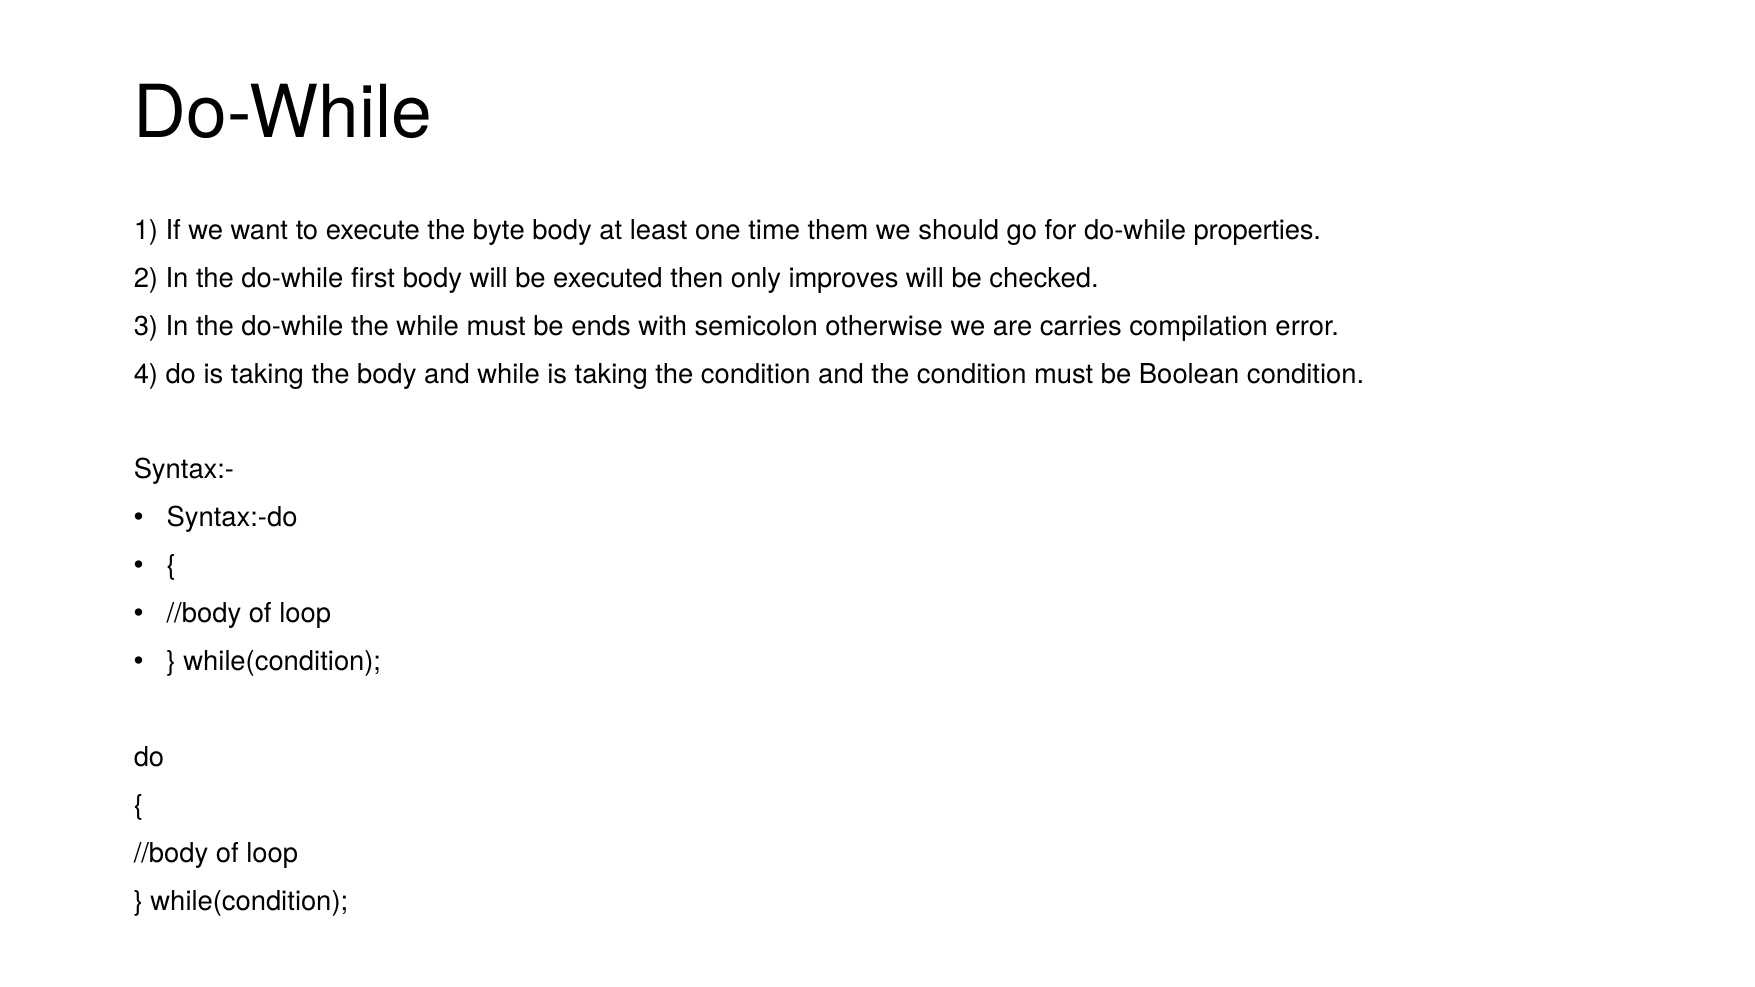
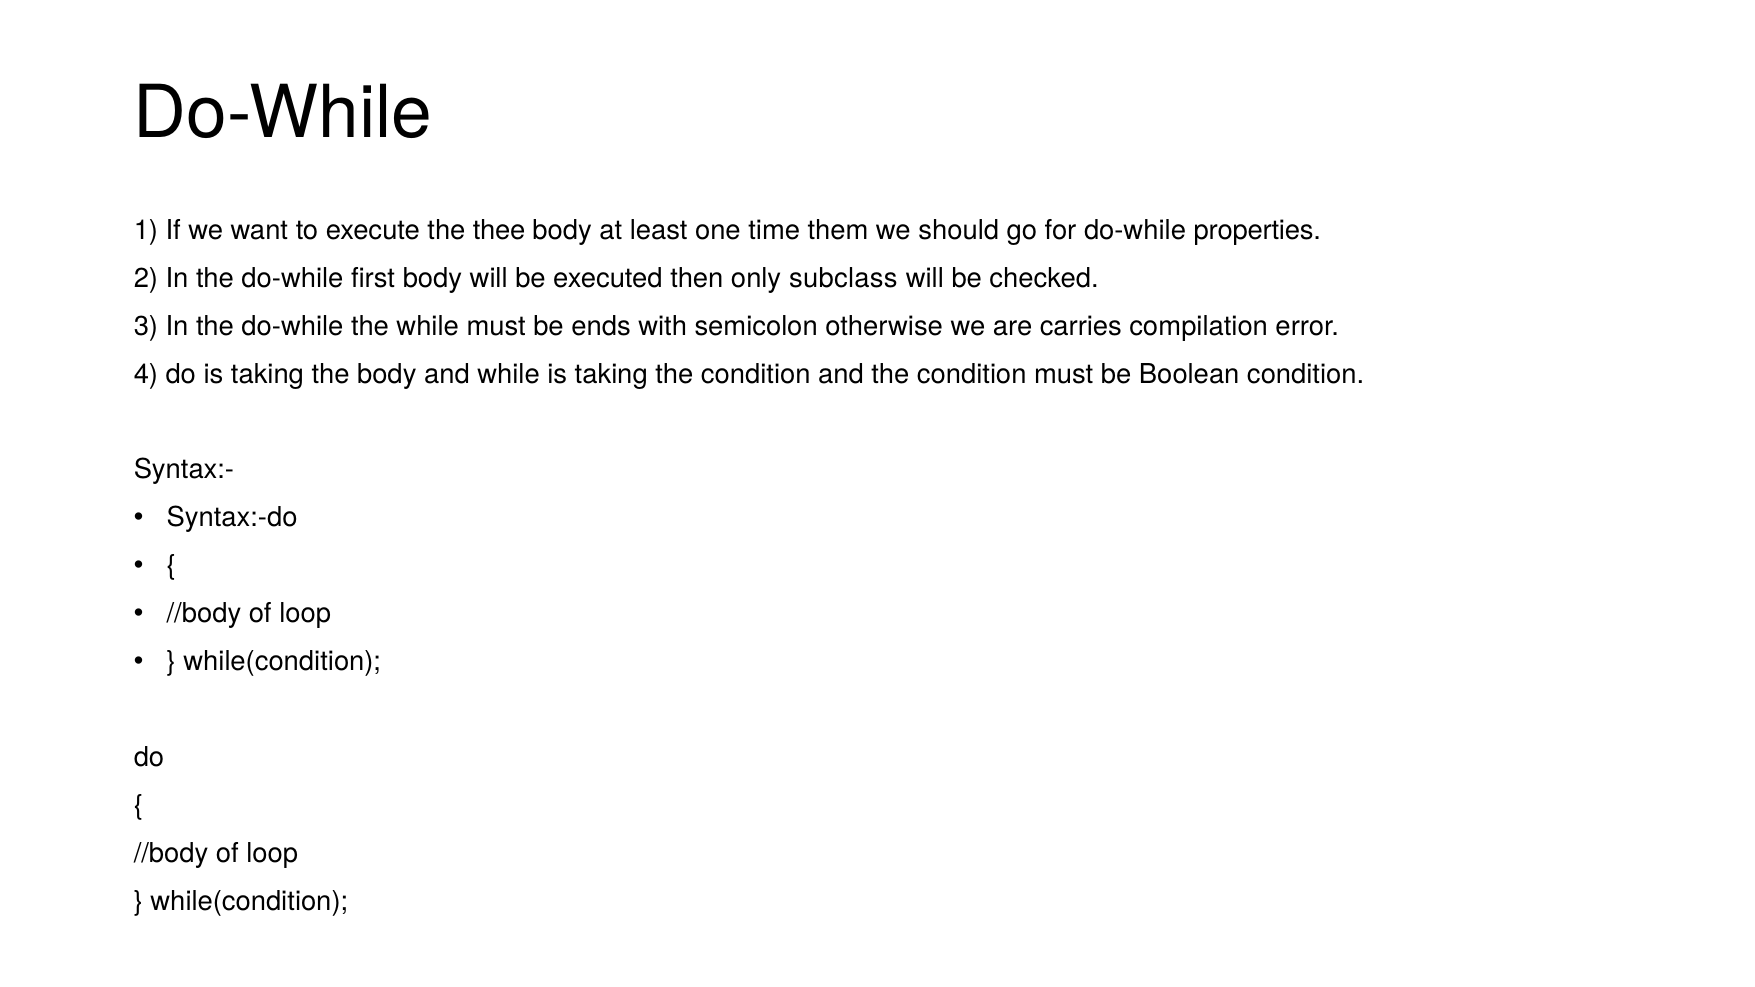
byte: byte -> thee (499, 230)
improves: improves -> subclass (843, 278)
